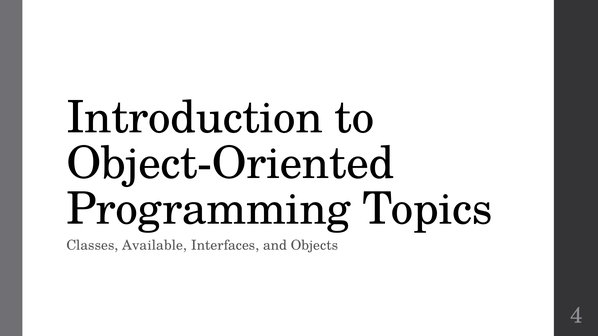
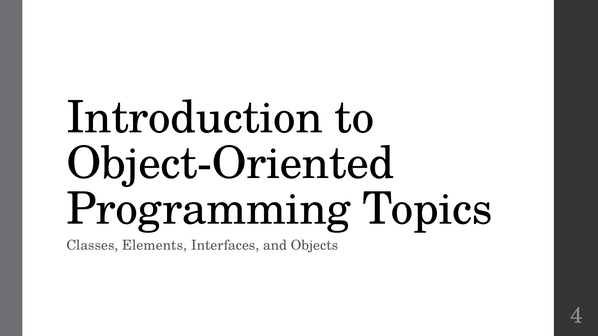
Available: Available -> Elements (155, 246)
